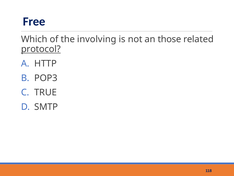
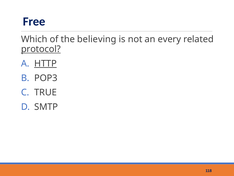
involving: involving -> believing (97, 39)
those: those -> every (169, 39)
HTTP underline: none -> present (45, 63)
